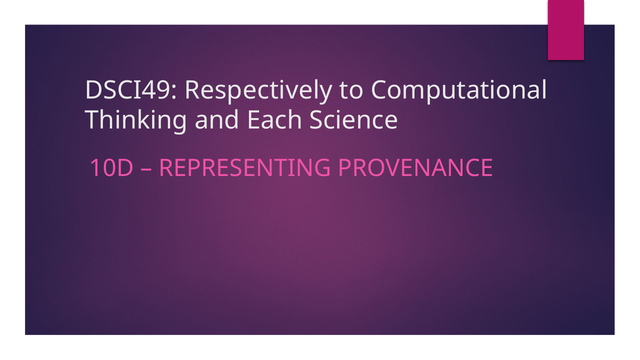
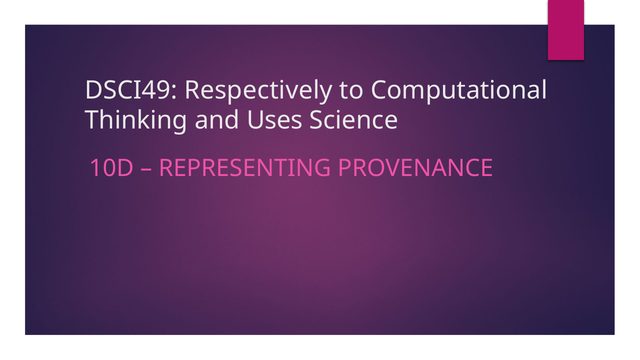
Each: Each -> Uses (275, 121)
